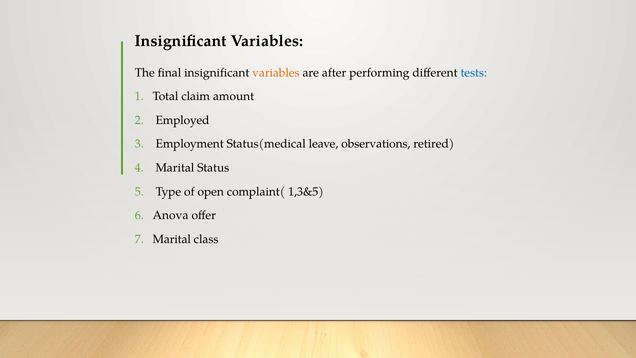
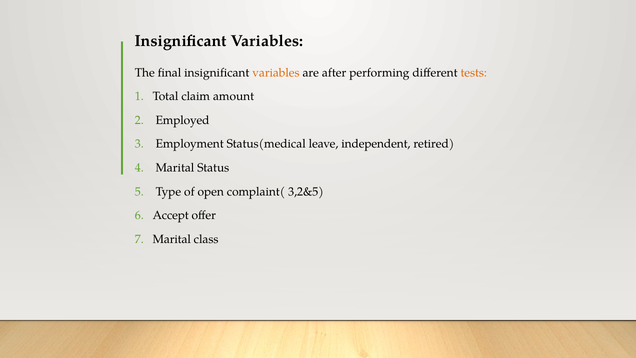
tests colour: blue -> orange (474, 73)
observations: observations -> independent (376, 144)
1,3&5: 1,3&5 -> 3,2&5 (306, 192)
Anova: Anova -> Accept (171, 215)
